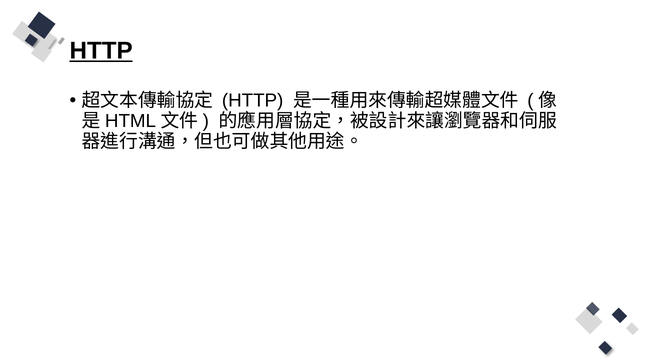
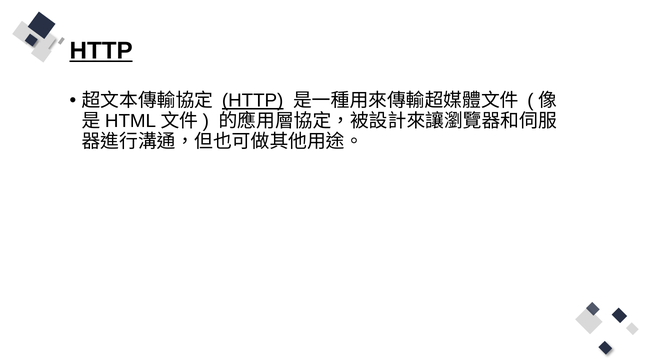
HTTP underline: none -> present (253, 101)
